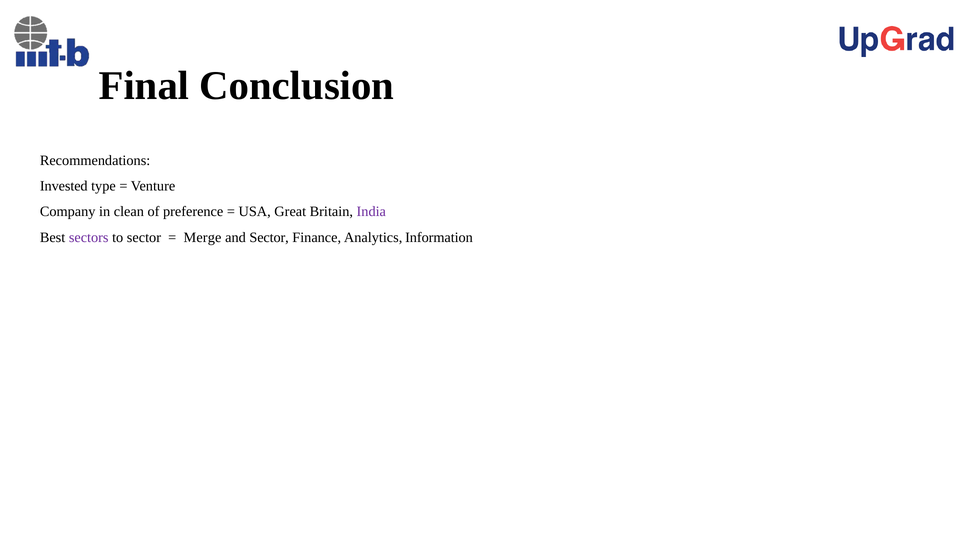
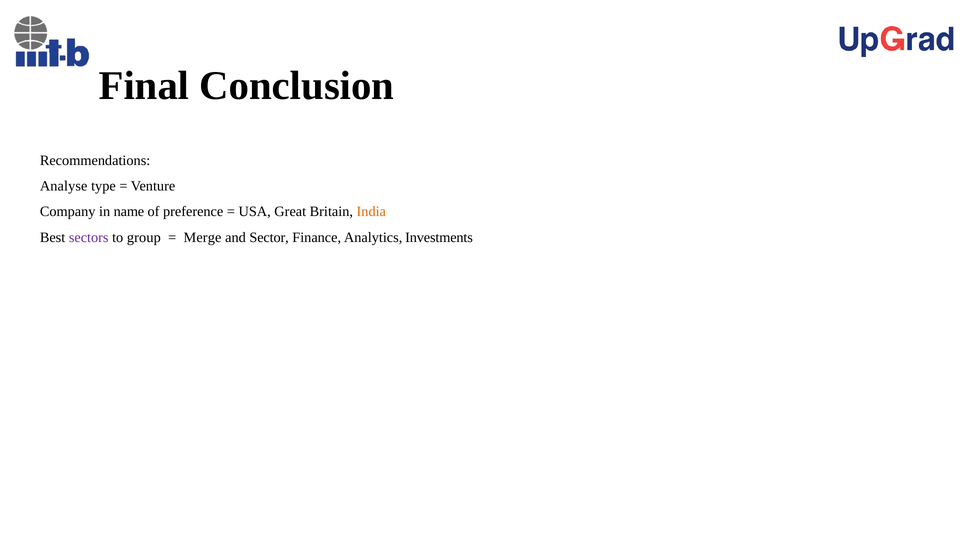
Invested: Invested -> Analyse (64, 186)
clean: clean -> name (129, 212)
India colour: purple -> orange (371, 212)
to sector: sector -> group (144, 238)
Information: Information -> Investments (439, 238)
